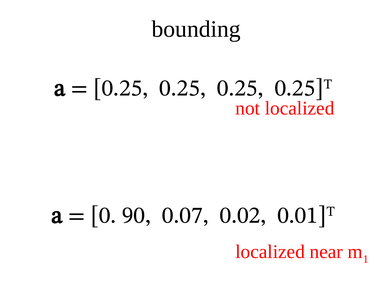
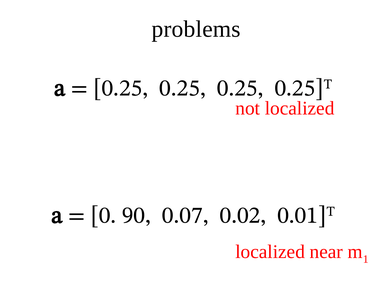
bounding: bounding -> problems (196, 29)
